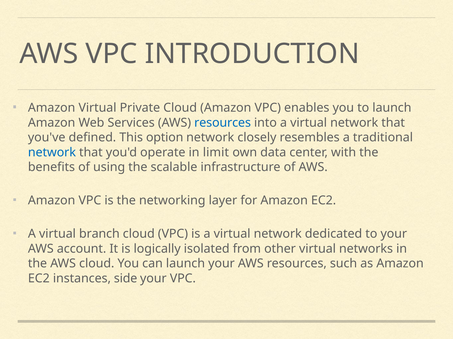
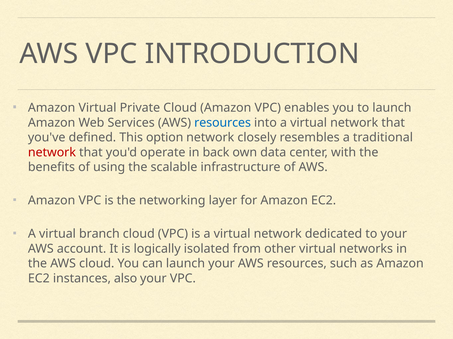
network colour: blue -> red (52, 153)
limit: limit -> back (216, 153)
side: side -> also (126, 279)
